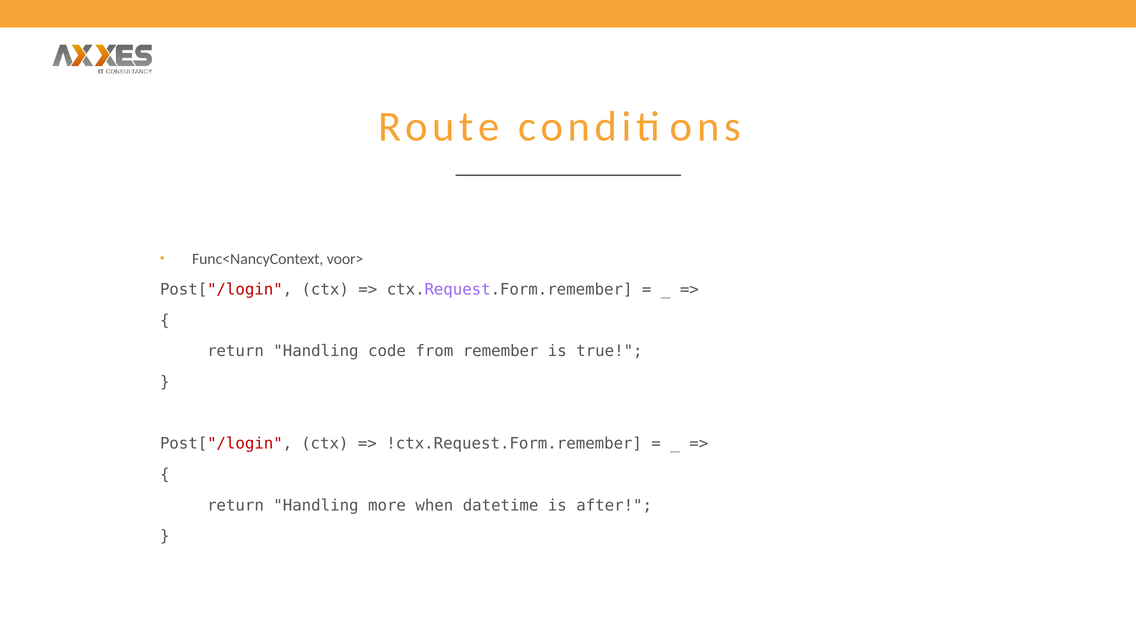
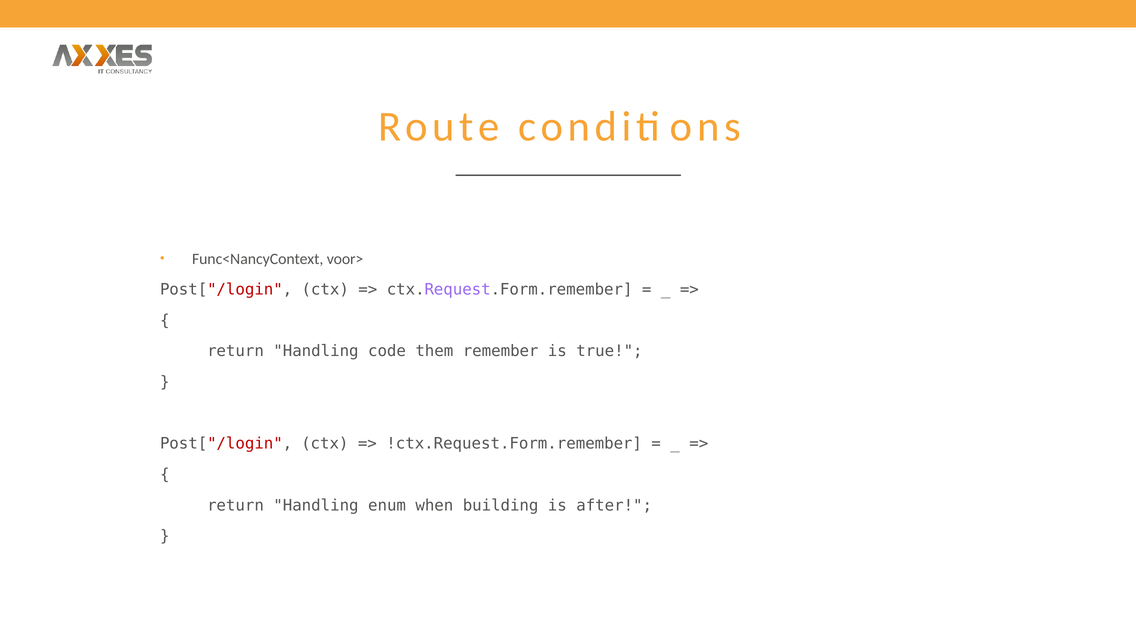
from: from -> them (434, 351)
more: more -> enum (387, 505)
datetime: datetime -> building (501, 505)
